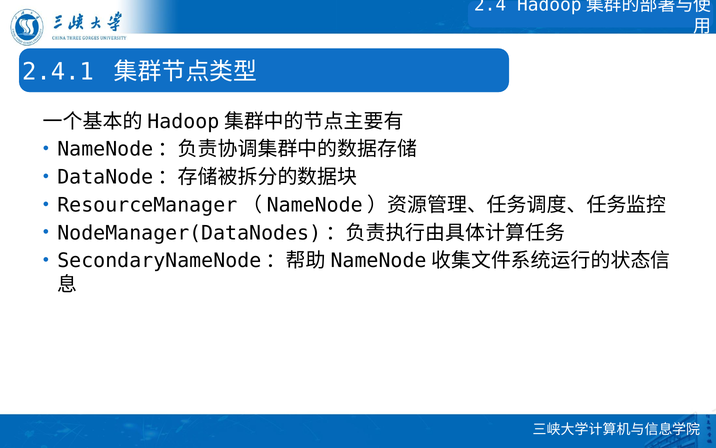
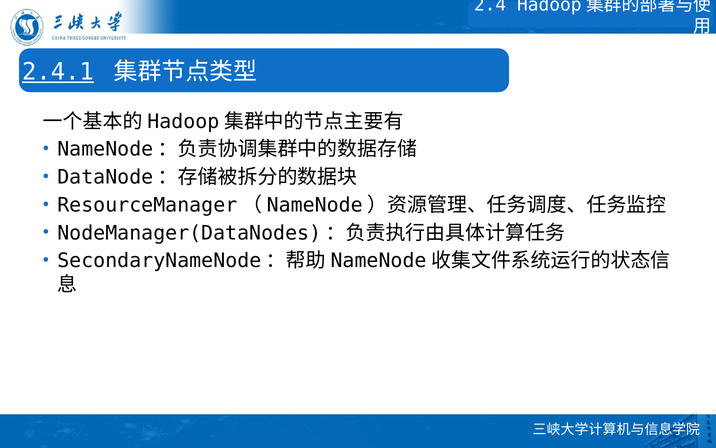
2.4.1 underline: none -> present (58, 72)
